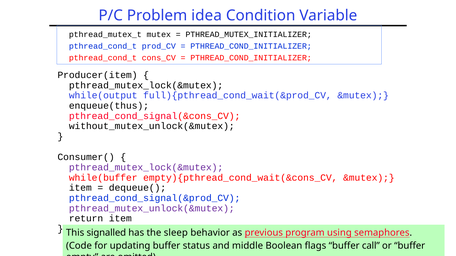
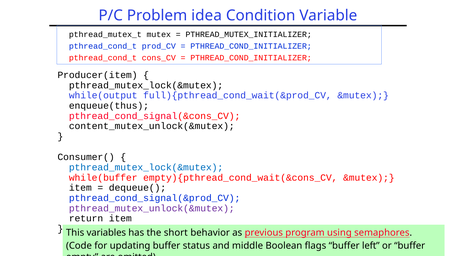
without_mutex_unlock(&mutex: without_mutex_unlock(&mutex -> content_mutex_unlock(&mutex (152, 126)
pthread_mutex_lock(&mutex colour: purple -> blue (146, 168)
signalled: signalled -> variables (106, 233)
sleep: sleep -> short (176, 233)
call: call -> left (371, 246)
